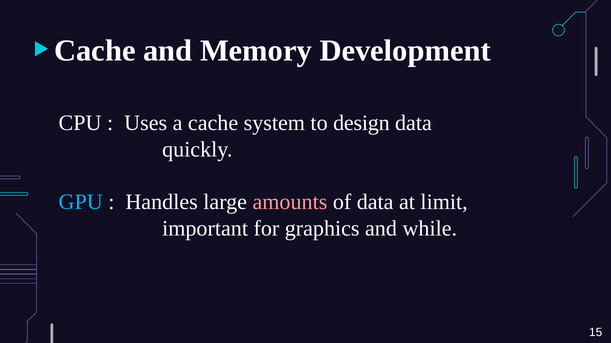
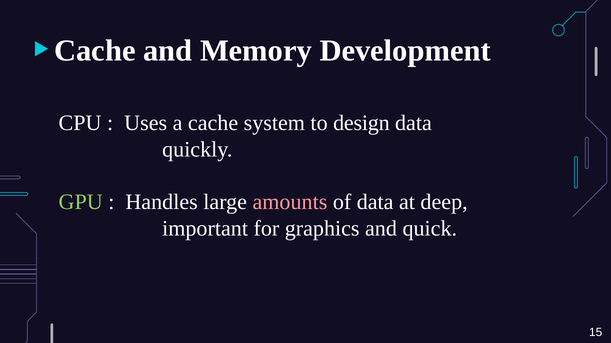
GPU colour: light blue -> light green (81, 203)
limit: limit -> deep (444, 203)
while: while -> quick (430, 229)
